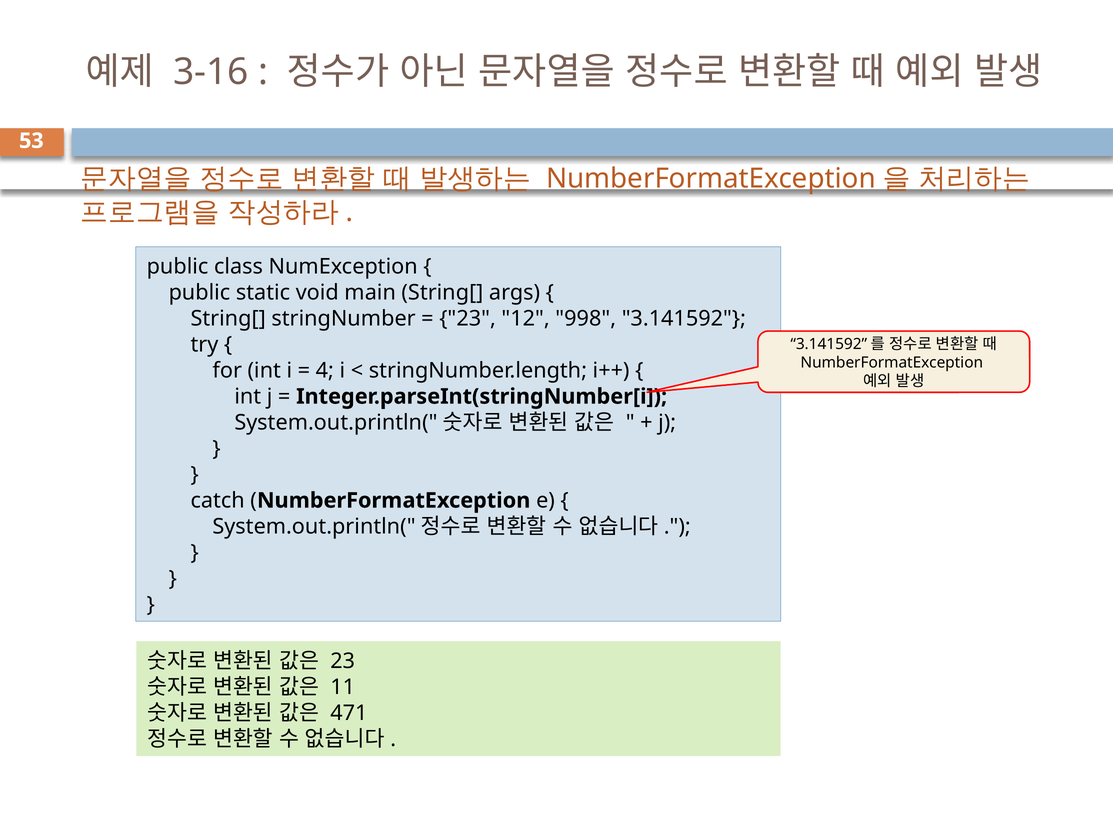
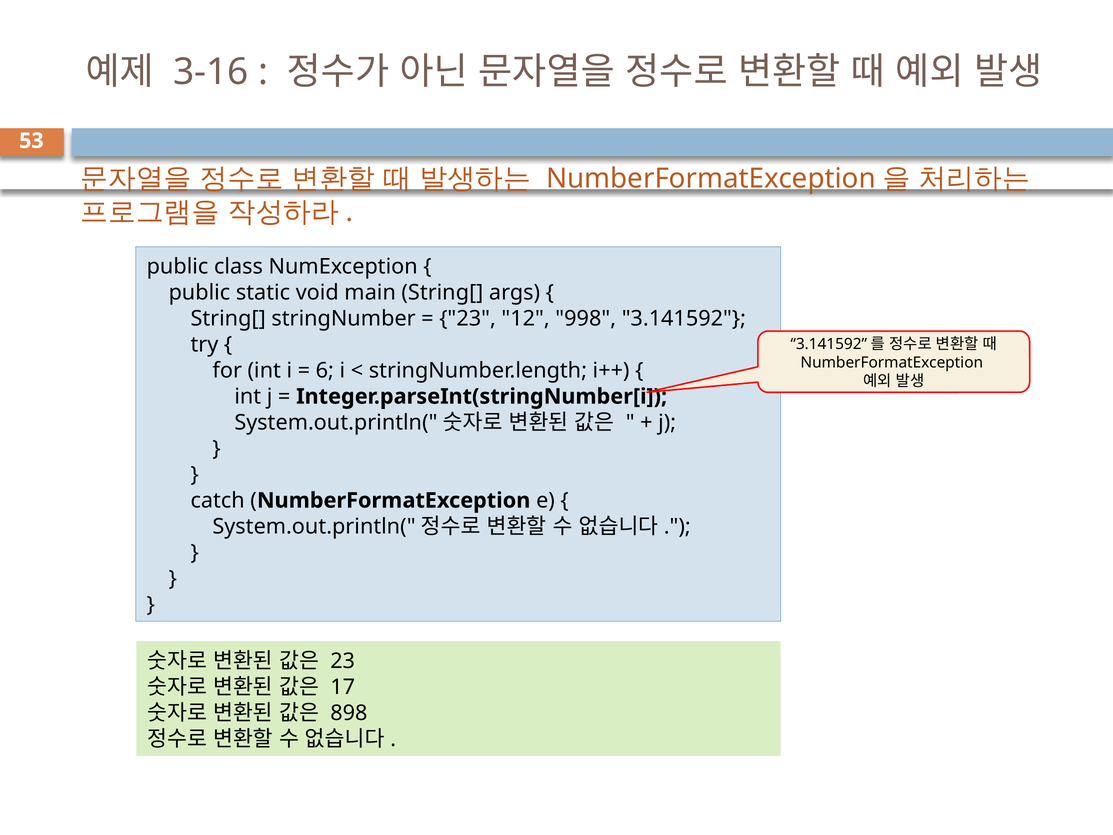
4: 4 -> 6 (325, 370)
11: 11 -> 17 (343, 687)
471: 471 -> 898 (349, 713)
